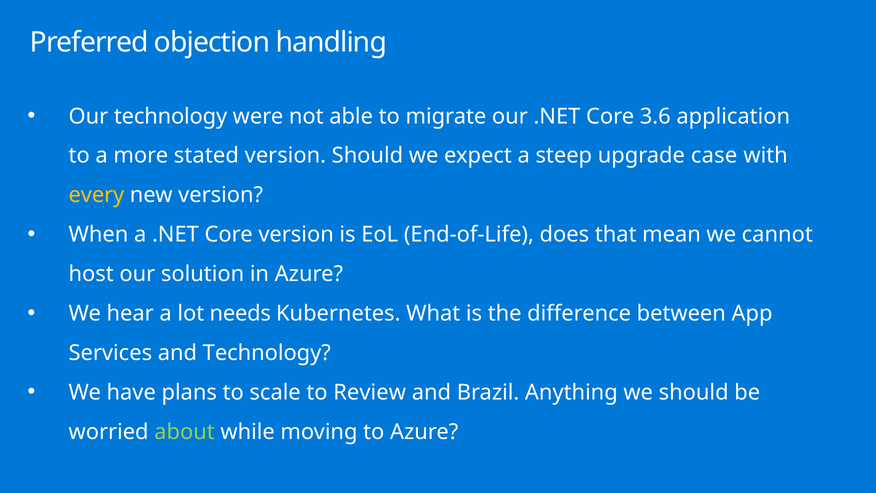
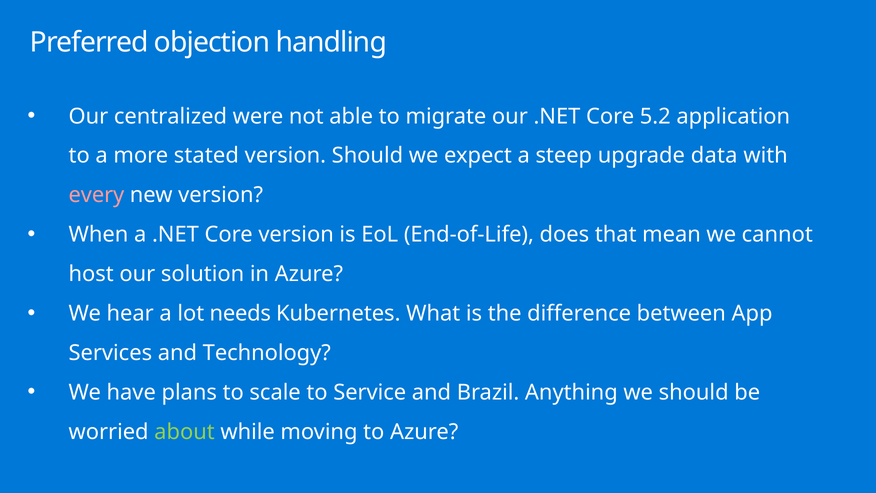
Our technology: technology -> centralized (170, 116)
3.6: 3.6 -> 5.2 (655, 116)
case: case -> data (714, 156)
every colour: yellow -> pink (96, 195)
Review: Review -> Service (370, 392)
